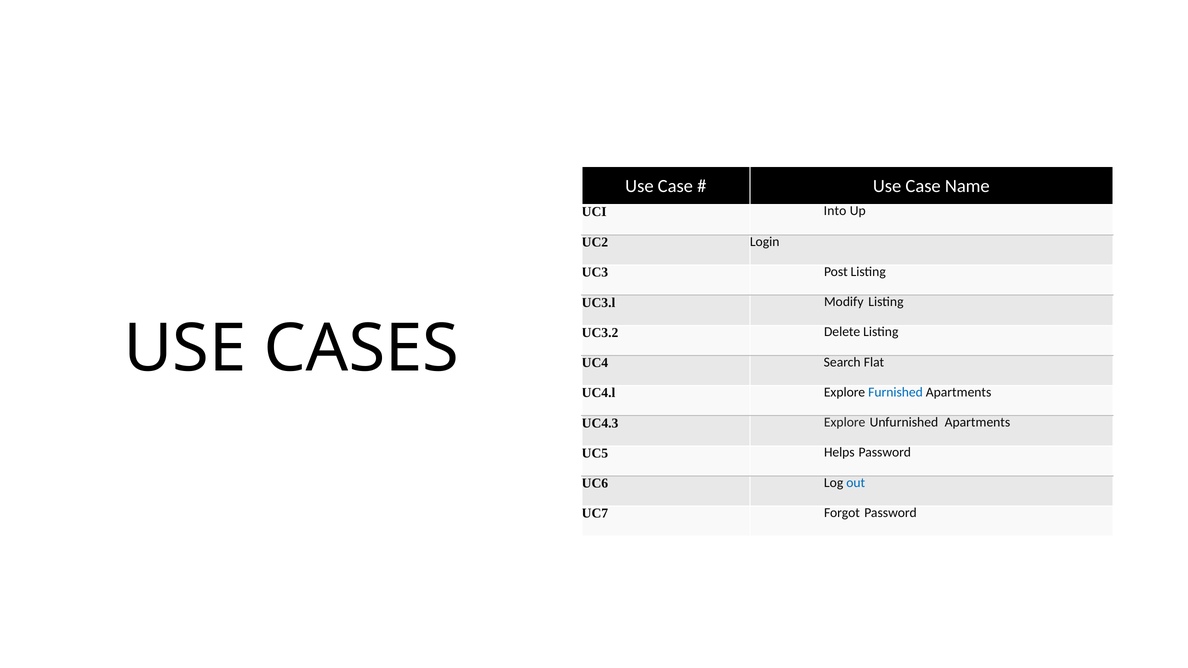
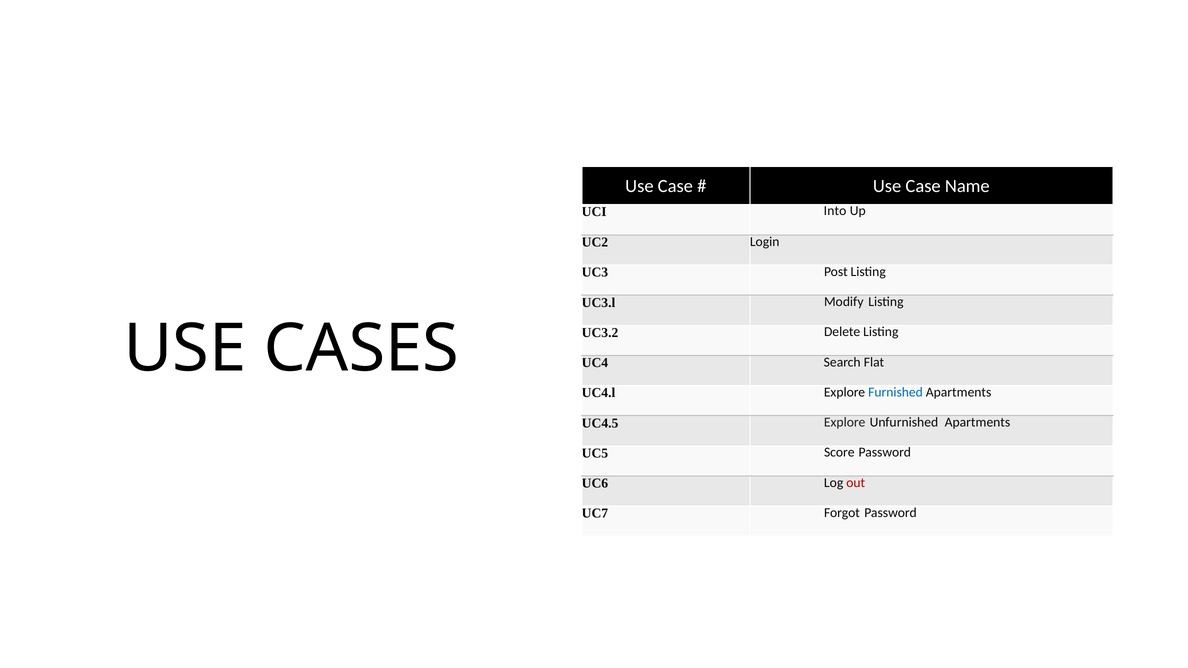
UC4.3: UC4.3 -> UC4.5 (600, 423)
Helps: Helps -> Score (839, 453)
out colour: blue -> red (856, 483)
